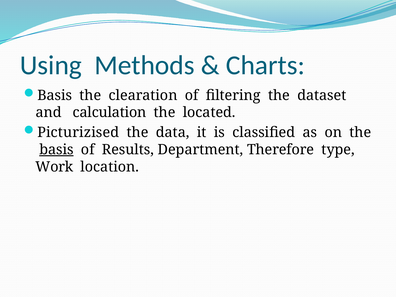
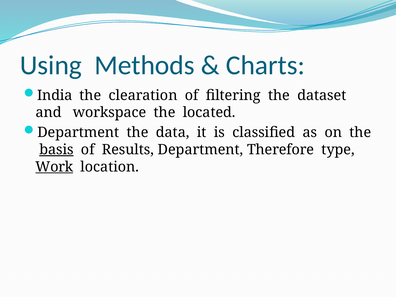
Basis: Basis -> India (55, 95)
calculation: calculation -> workspace (109, 112)
Picturizised: Picturizised -> Department (78, 132)
Work underline: none -> present (54, 167)
